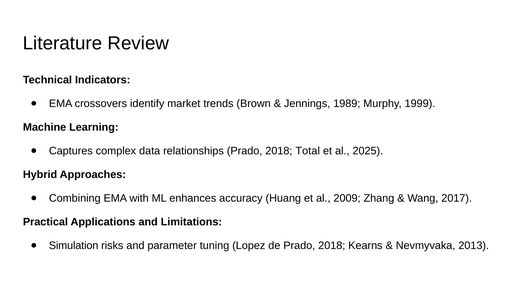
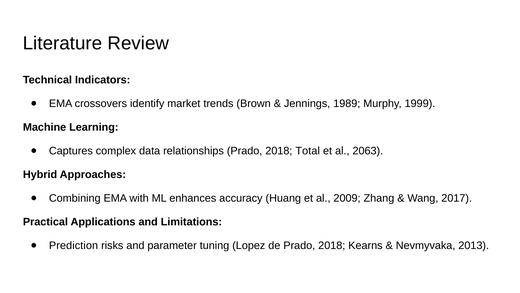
2025: 2025 -> 2063 (368, 151)
Simulation: Simulation -> Prediction (74, 245)
